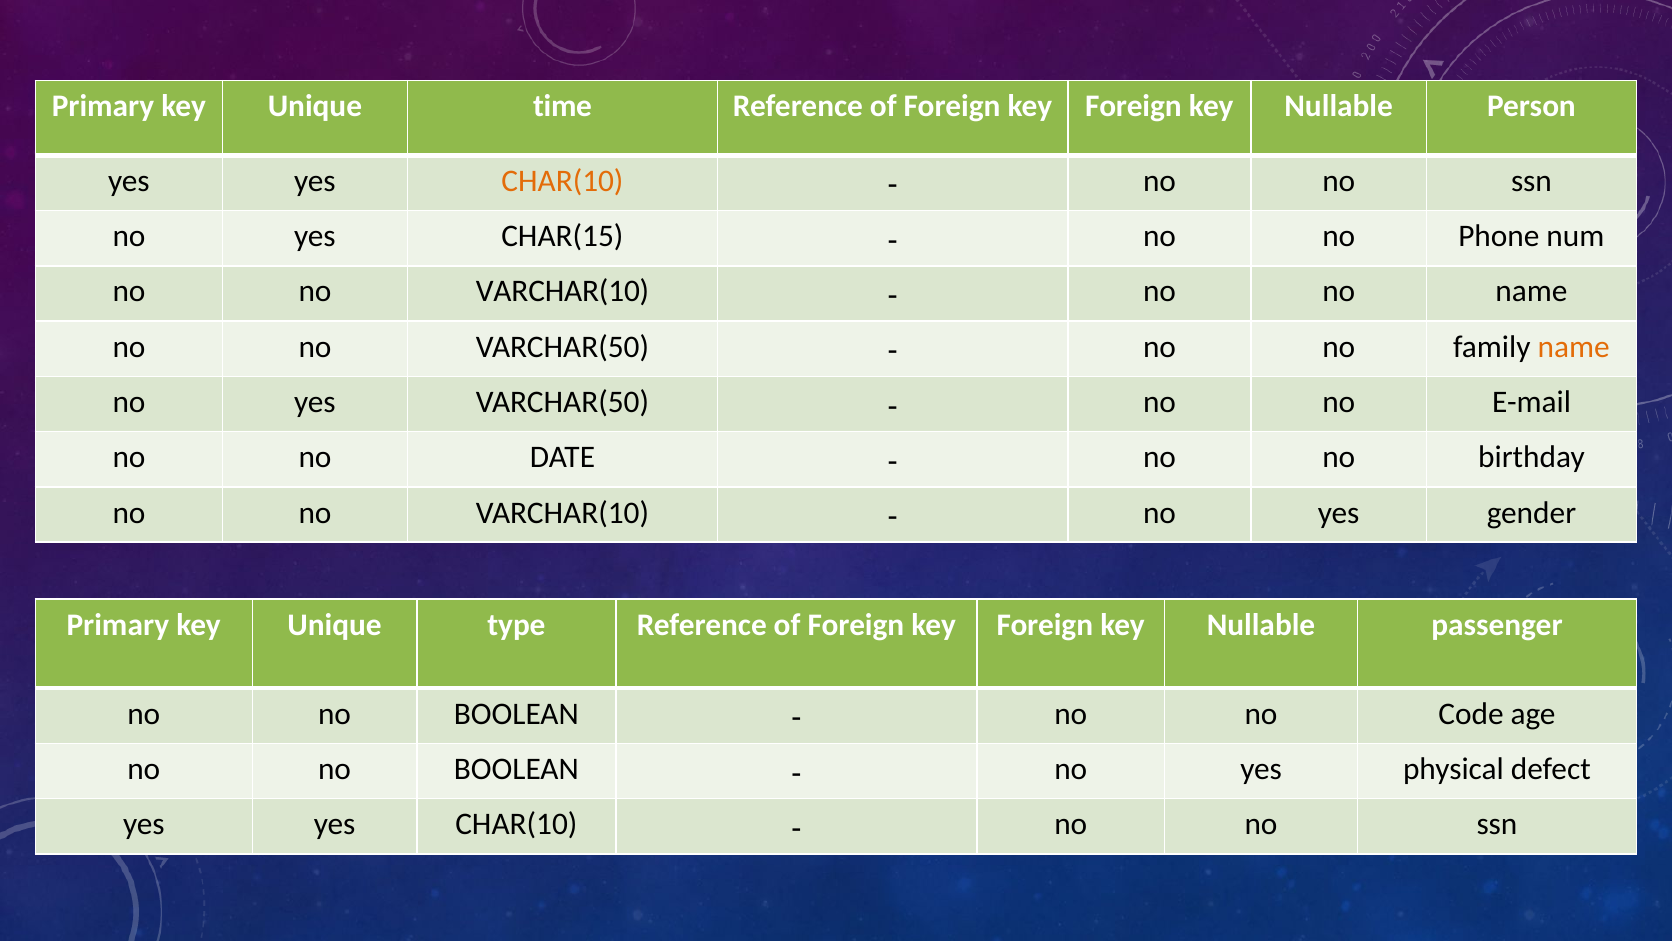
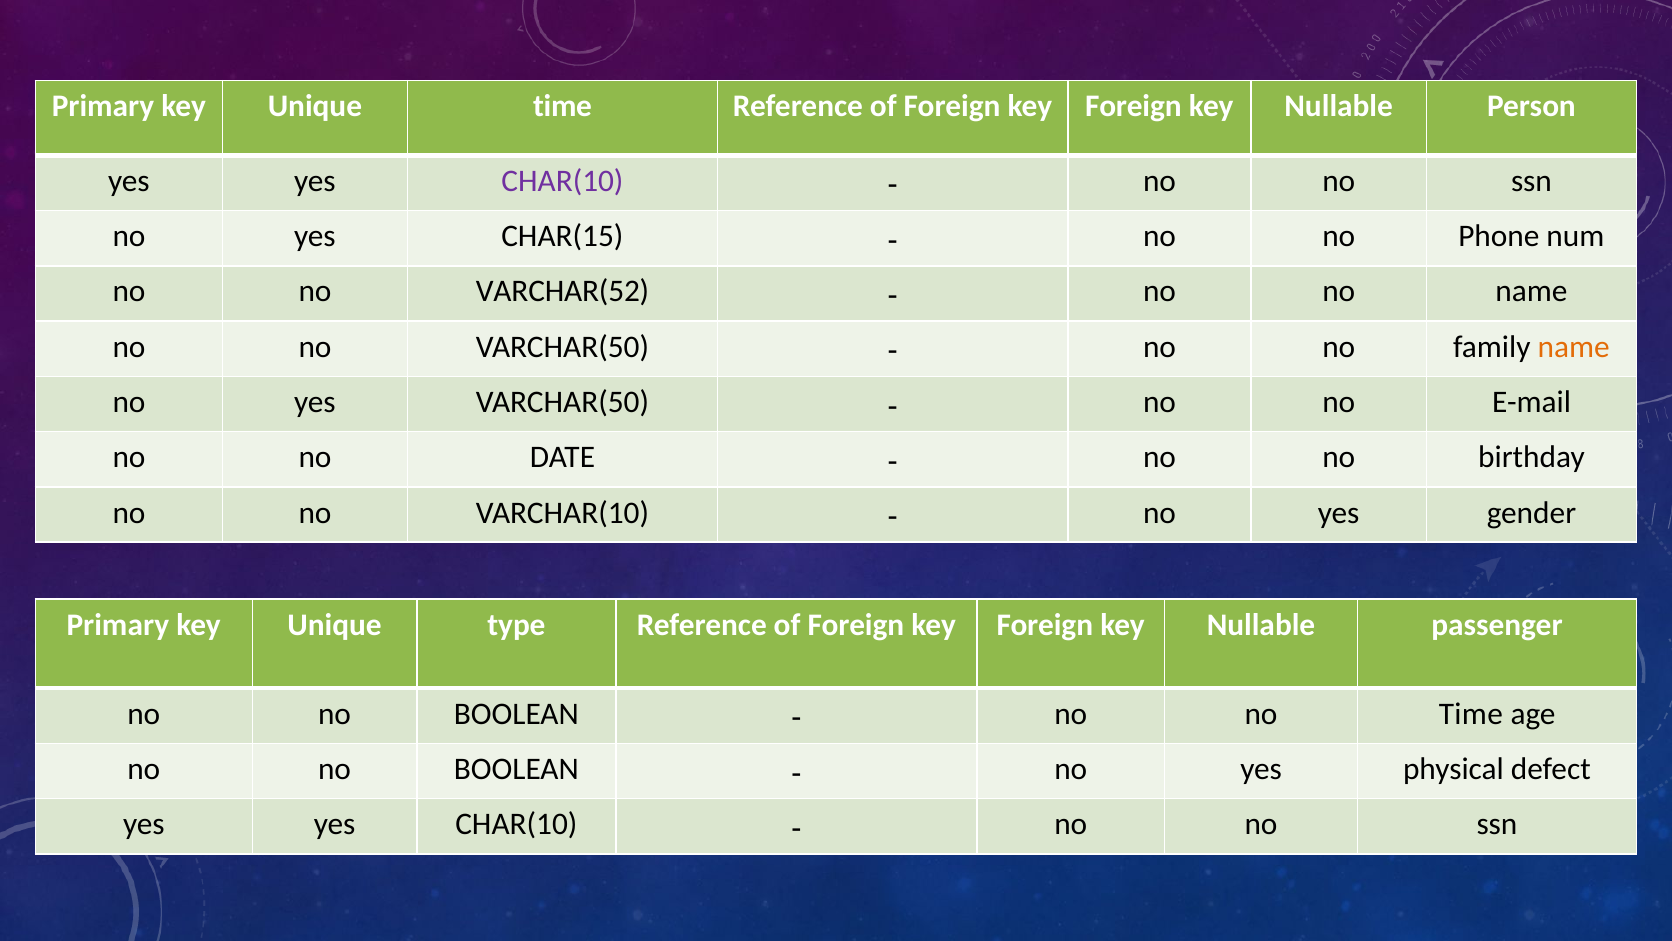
CHAR(10 colour: orange -> purple (562, 181)
VARCHAR(10: VARCHAR(10 -> VARCHAR(52 (563, 291)
no Code: Code -> Time (1471, 713)
